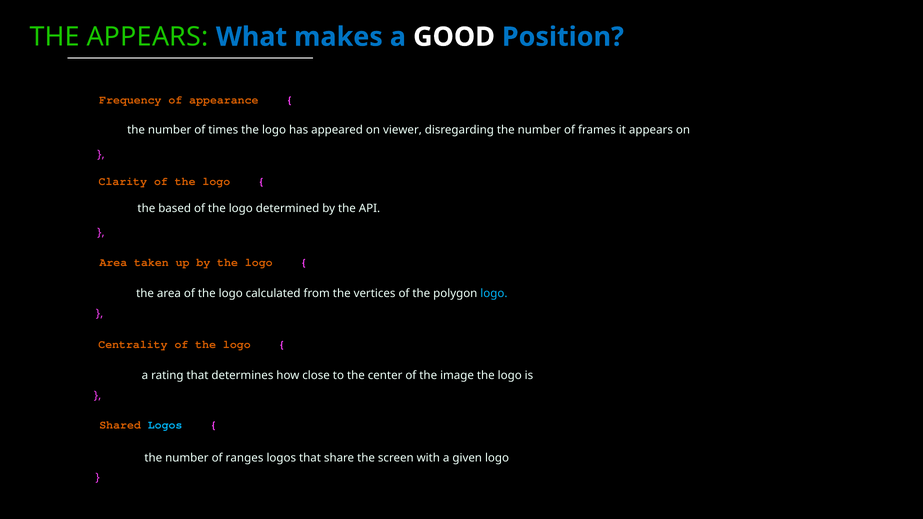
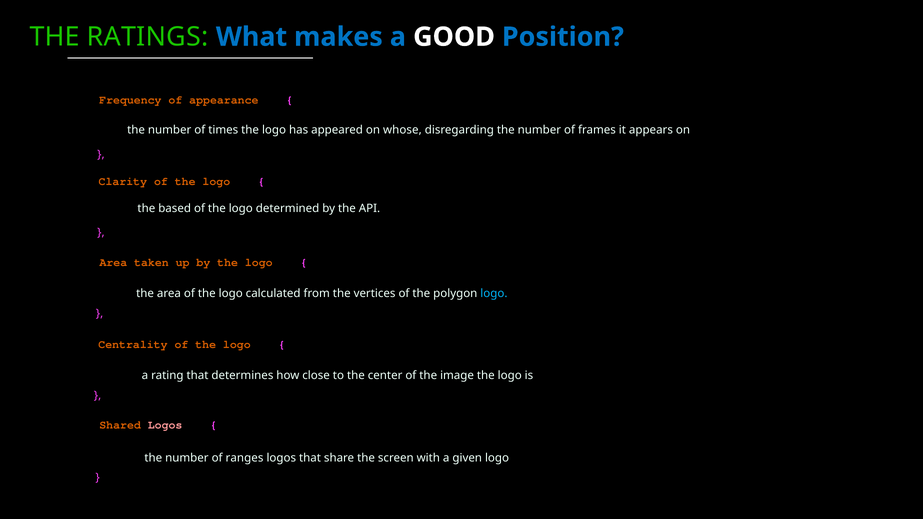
THE APPEARS: APPEARS -> RATINGS (148, 37)
viewer: viewer -> whose (402, 130)
Logos colour: light blue -> pink (165, 425)
